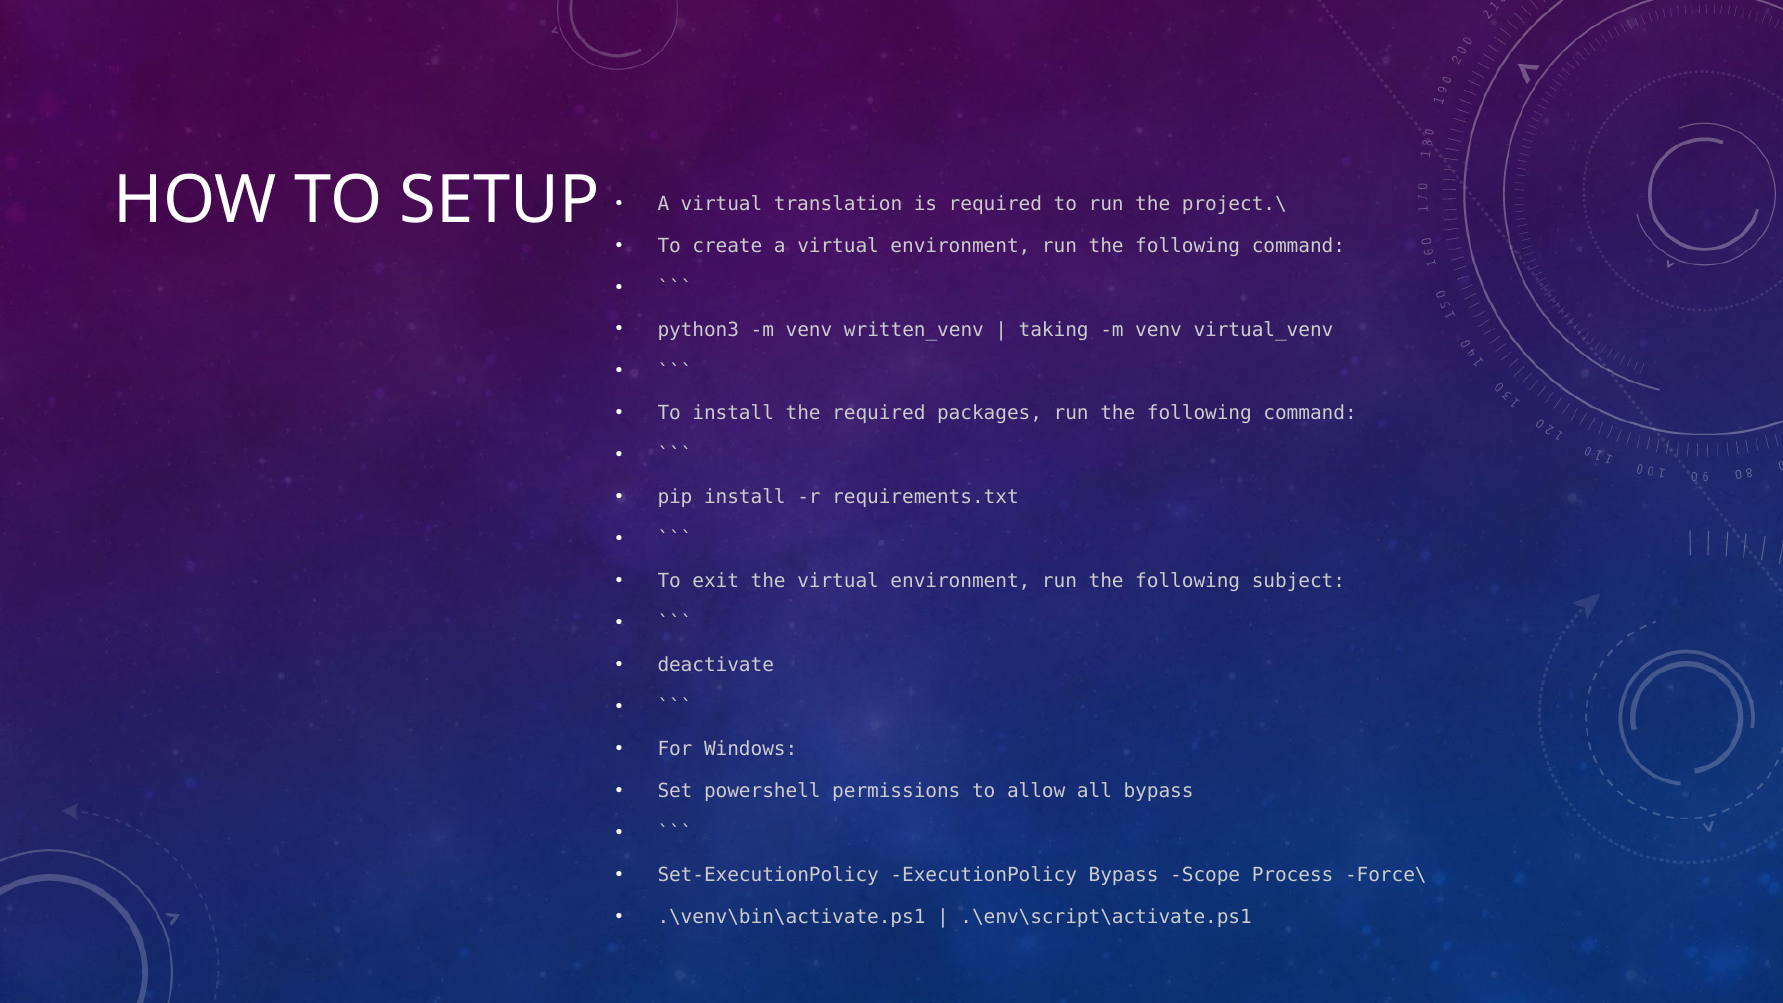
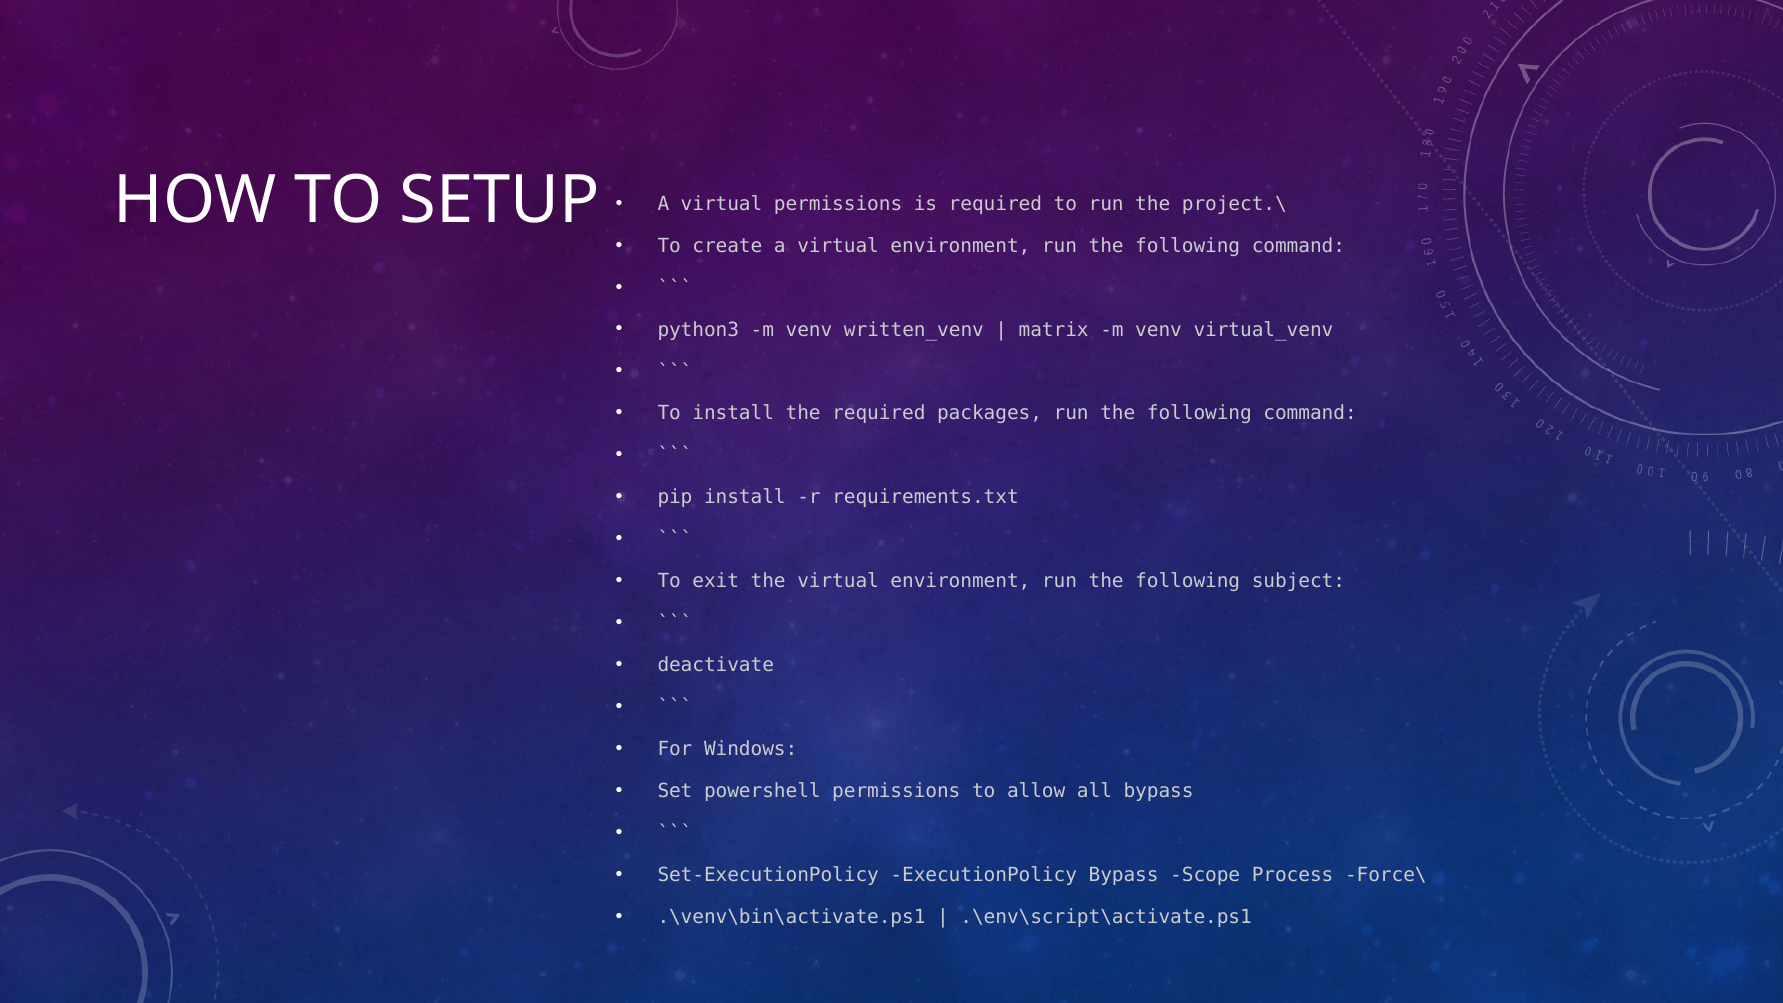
virtual translation: translation -> permissions (838, 204)
taking: taking -> matrix (1054, 330)
